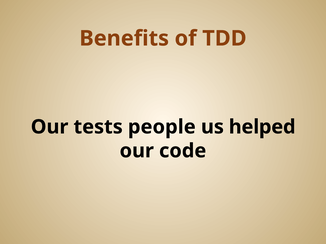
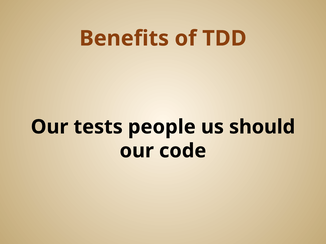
helped: helped -> should (262, 127)
